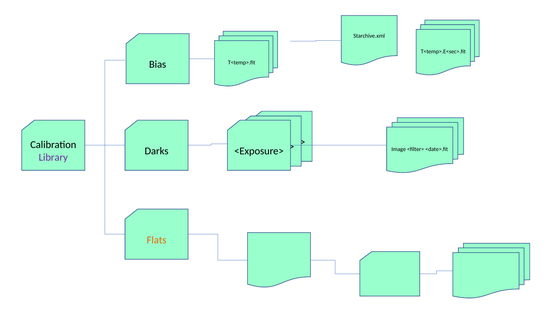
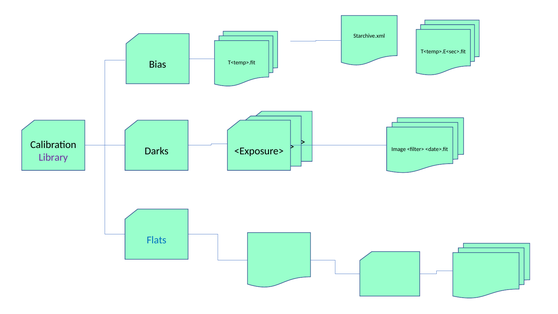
Flats colour: orange -> blue (157, 240)
